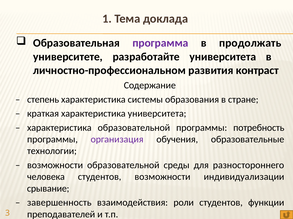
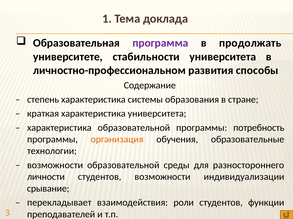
разработайте: разработайте -> стабильности (146, 57)
контраст: контраст -> способы (257, 71)
организация colour: purple -> orange (117, 140)
человека: человека -> личности (46, 177)
завершенность: завершенность -> перекладывает (59, 203)
